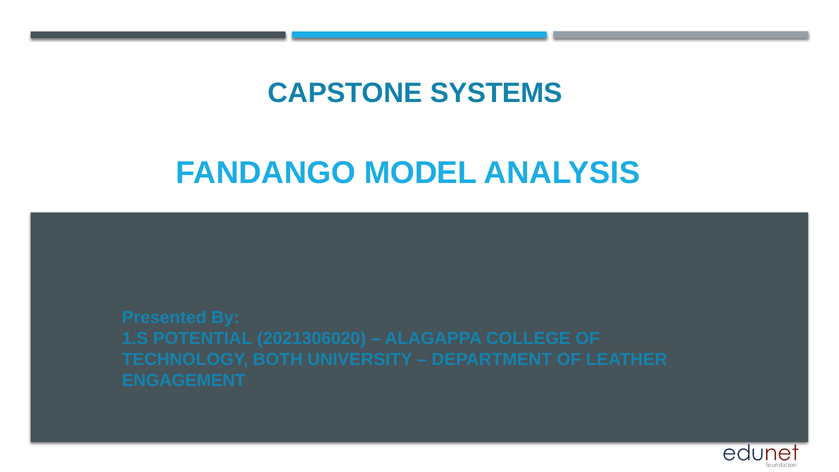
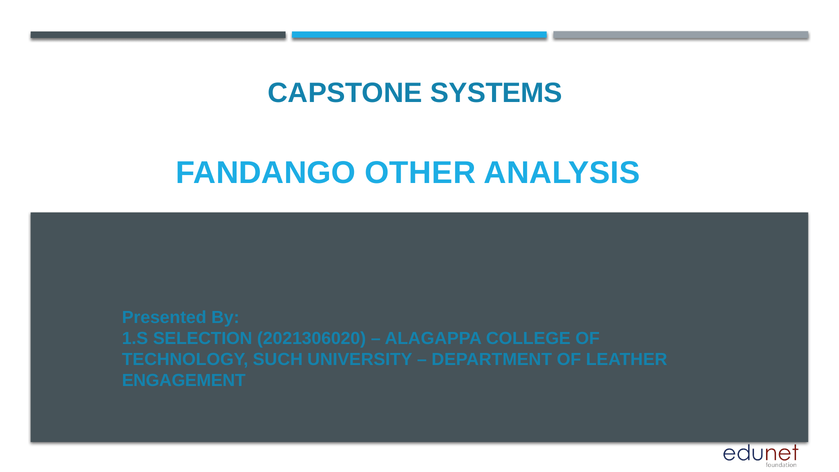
MODEL: MODEL -> OTHER (420, 173)
POTENTIAL: POTENTIAL -> SELECTION (203, 339)
BOTH: BOTH -> SUCH (278, 360)
